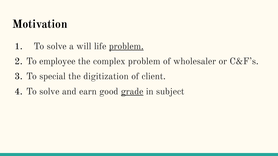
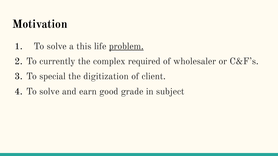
will: will -> this (84, 46)
employee: employee -> currently (57, 61)
complex problem: problem -> required (144, 61)
grade underline: present -> none (132, 92)
